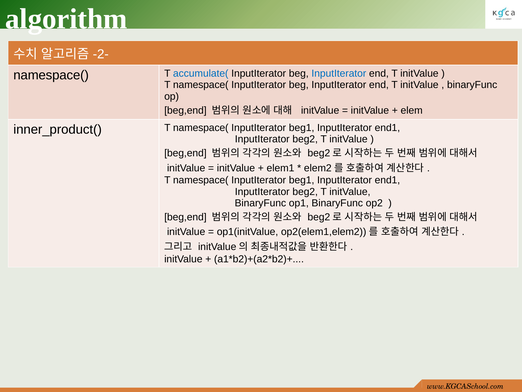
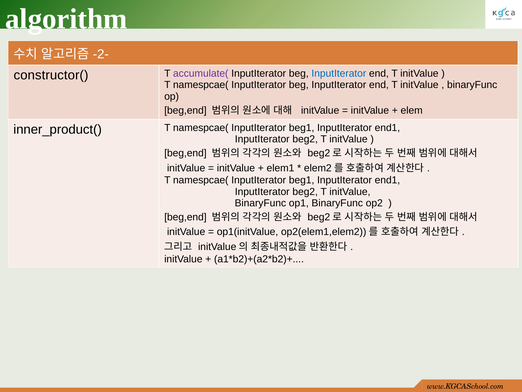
namespace(: namespace( -> constructor( (51, 75)
accumulate( colour: blue -> purple (201, 73)
namespace(: namespace( -> namespcae( (201, 85)
namespace(: namespace( -> namespcae( (201, 128)
namespace(: namespace( -> namespcae( (201, 180)
